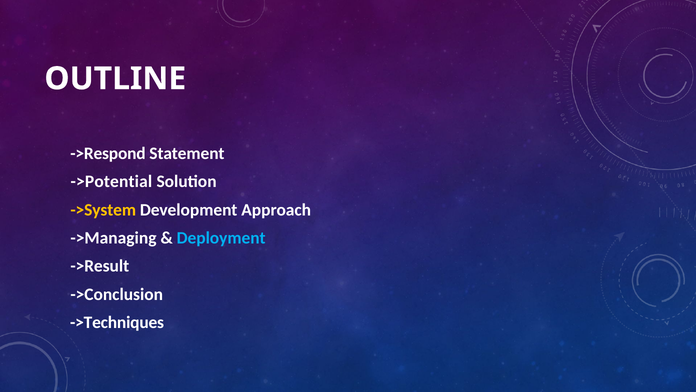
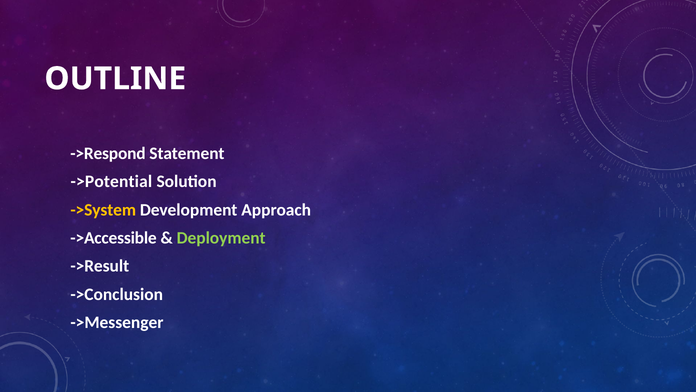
->Managing: ->Managing -> ->Accessible (114, 238)
Deployment colour: light blue -> light green (221, 238)
->Techniques: ->Techniques -> ->Messenger (117, 322)
